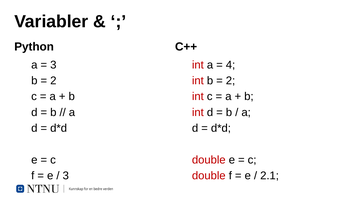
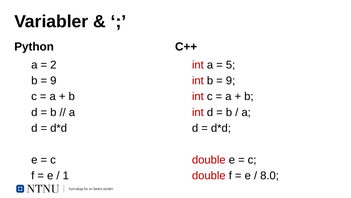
3: 3 -> 2 (53, 65)
4: 4 -> 5 (231, 65)
2: 2 -> 9 (53, 80)
2: 2 -> 9 (231, 80)
3: 3 -> 1 (66, 175)
2.1: 2.1 -> 8.0 (270, 175)
